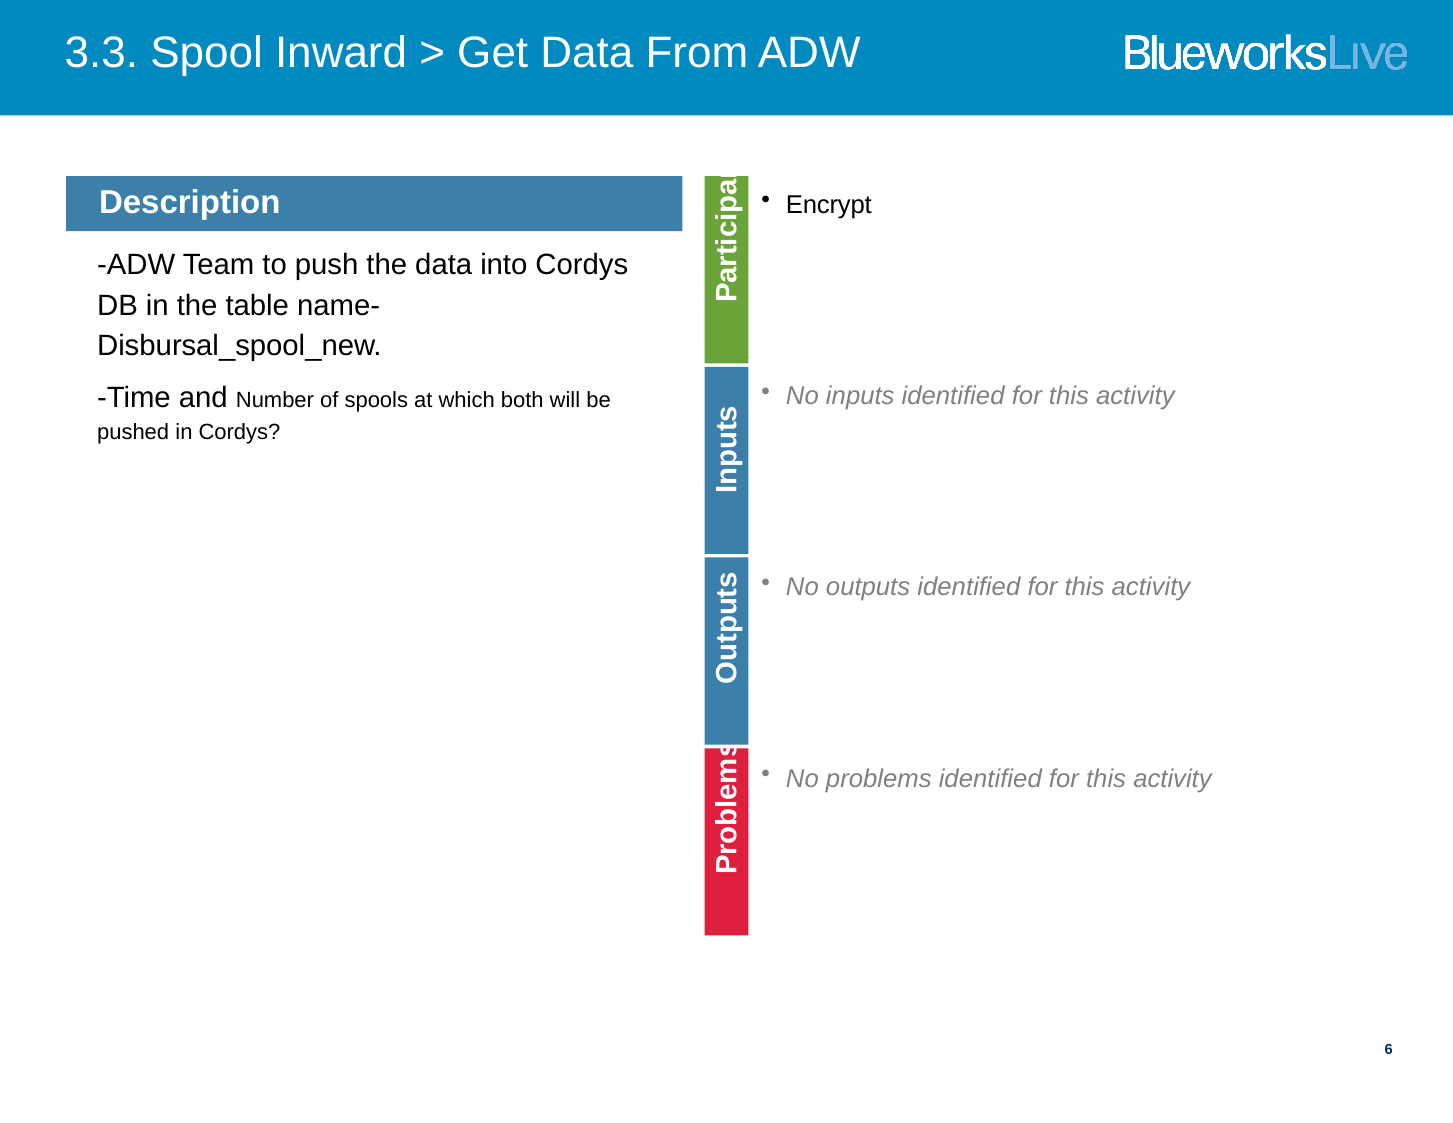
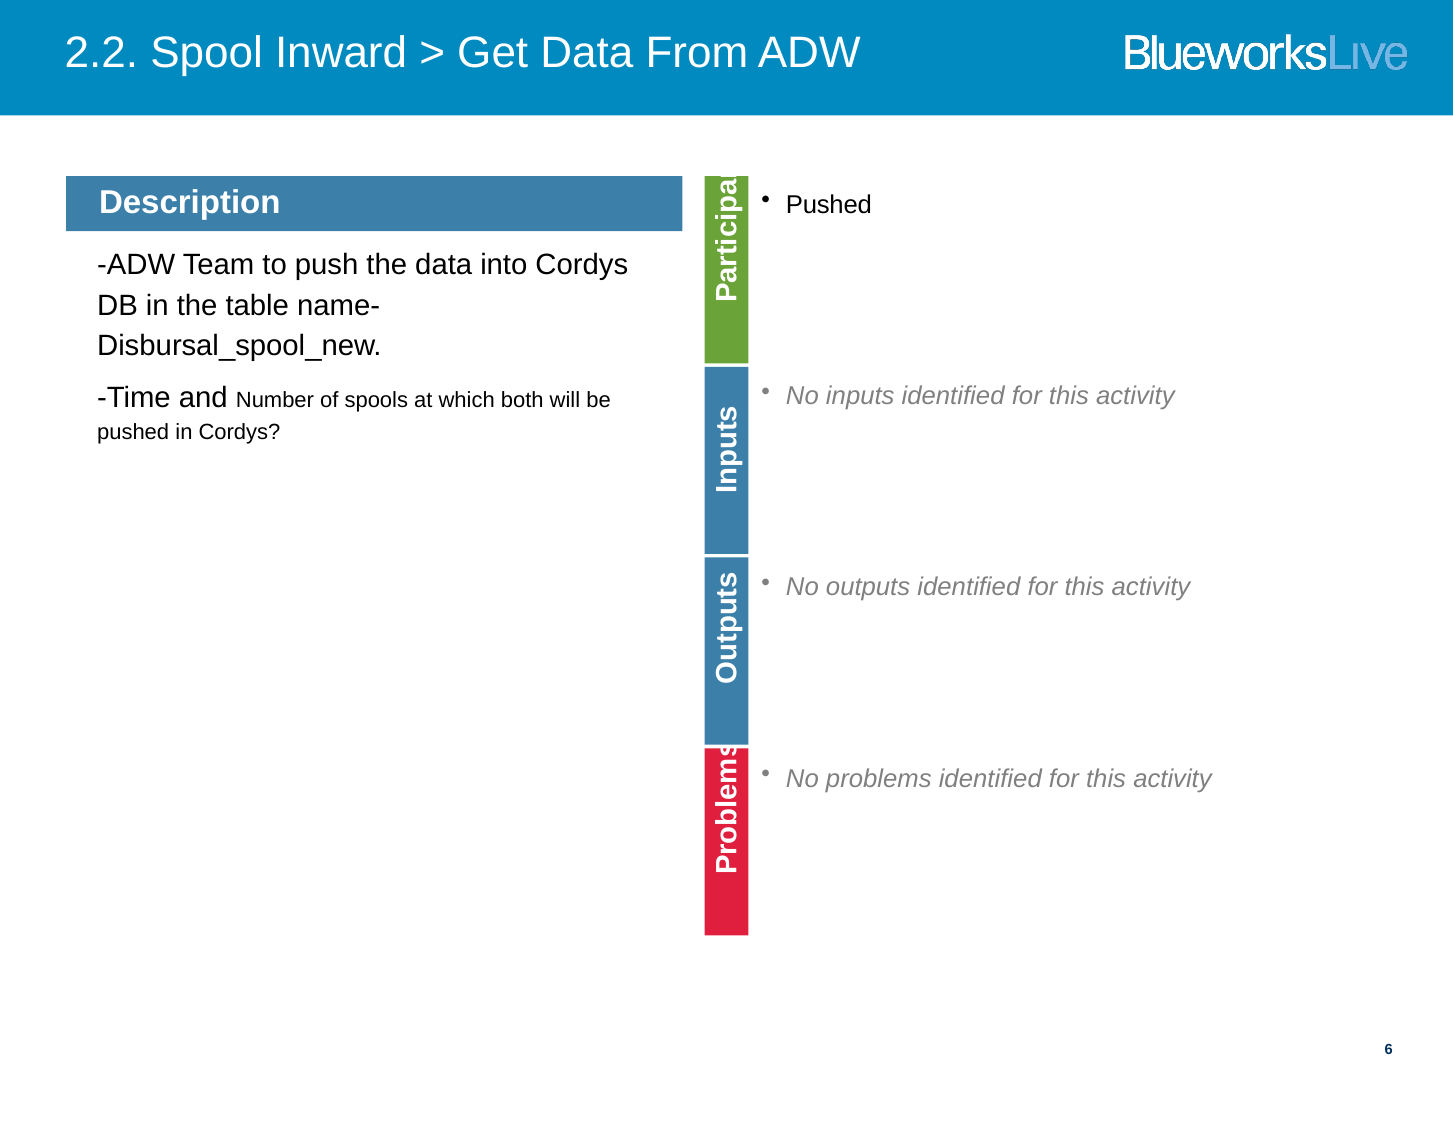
3.3: 3.3 -> 2.2 (101, 53)
Encrypt: Encrypt -> Pushed (829, 205)
